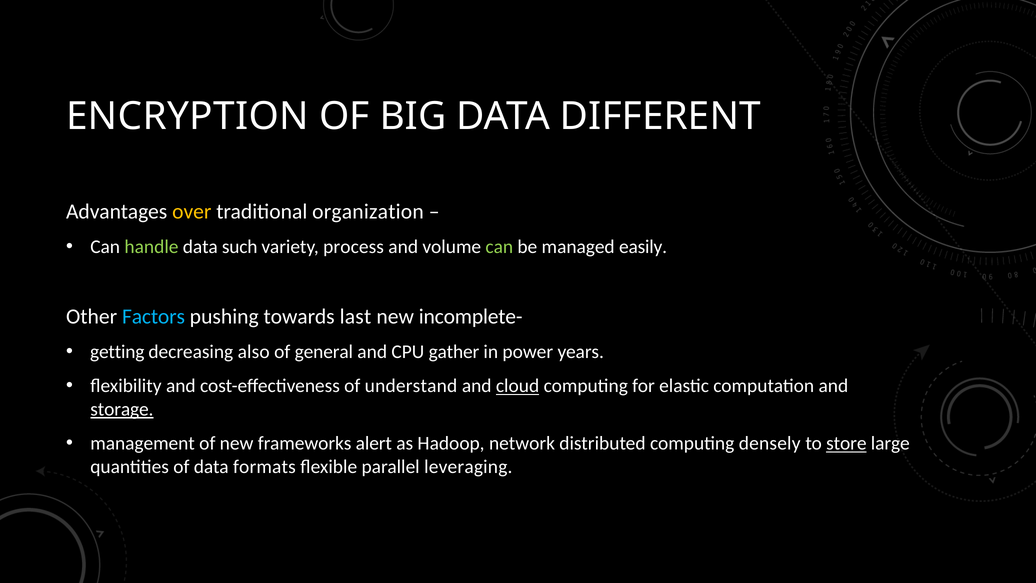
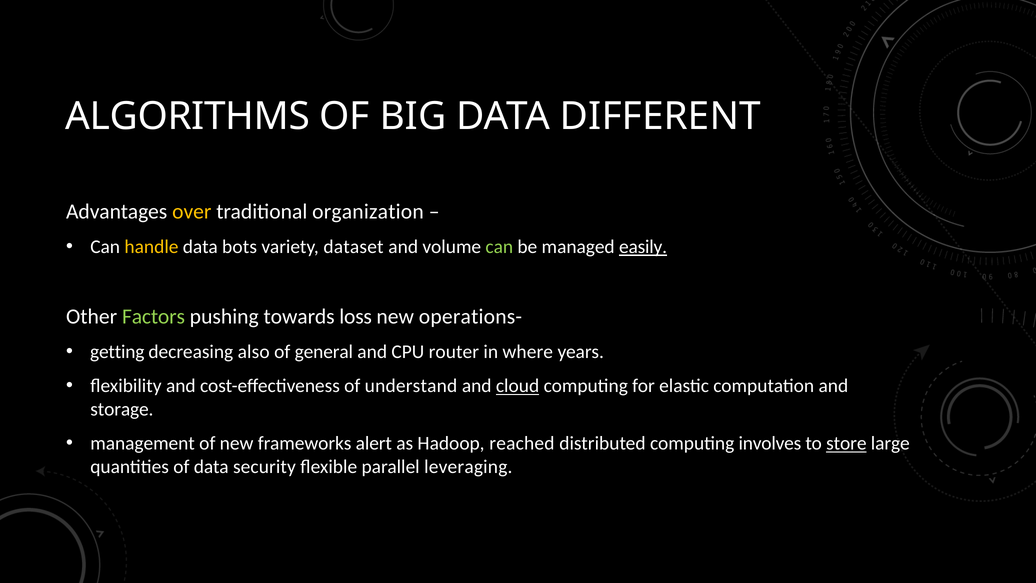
ENCRYPTION: ENCRYPTION -> ALGORITHMS (188, 116)
handle colour: light green -> yellow (151, 247)
such: such -> bots (240, 247)
process: process -> dataset (354, 247)
easily underline: none -> present (643, 247)
Factors colour: light blue -> light green (154, 317)
last: last -> loss (356, 317)
incomplete-: incomplete- -> operations- (470, 317)
gather: gather -> router (454, 352)
power: power -> where (528, 352)
storage underline: present -> none (122, 409)
network: network -> reached (522, 443)
densely: densely -> involves (770, 443)
formats: formats -> security (264, 467)
